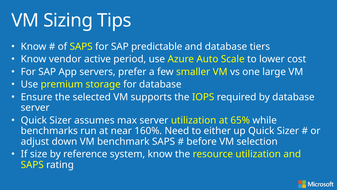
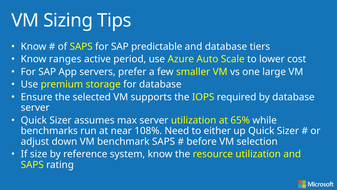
vendor: vendor -> ranges (65, 59)
160%: 160% -> 108% (148, 131)
